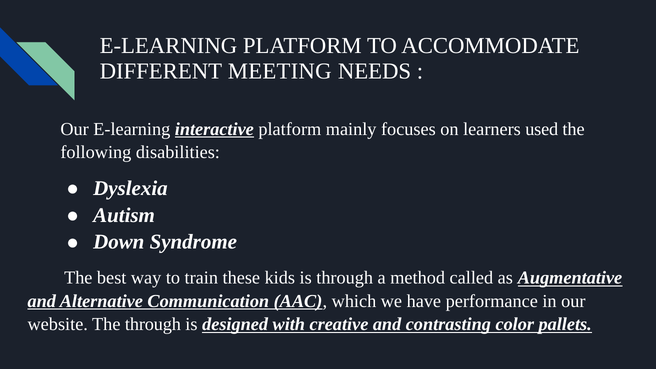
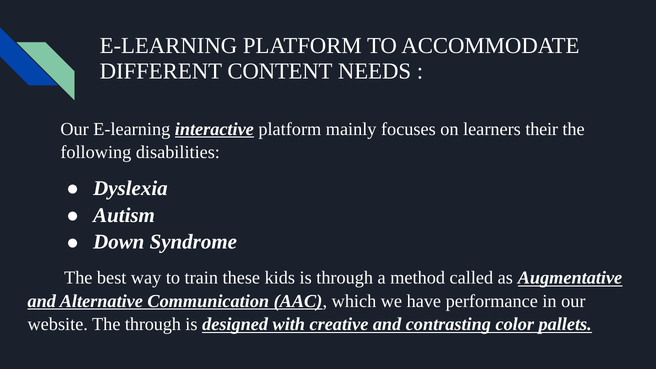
MEETING: MEETING -> CONTENT (280, 71)
used: used -> their (542, 129)
